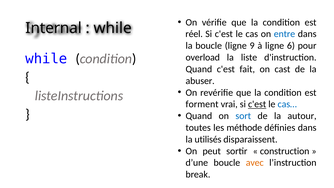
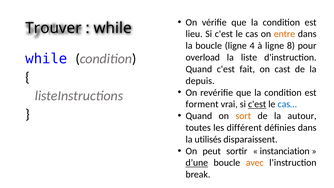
Internal: Internal -> Trouver (54, 28)
réel: réel -> lieu (194, 34)
entre colour: blue -> orange (284, 34)
9: 9 -> 4 (252, 46)
6: 6 -> 8 (291, 46)
abuser: abuser -> depuis (200, 81)
sort colour: blue -> orange (243, 116)
méthode: méthode -> différent (244, 128)
construction: construction -> instanciation (285, 151)
d’une underline: none -> present (197, 163)
